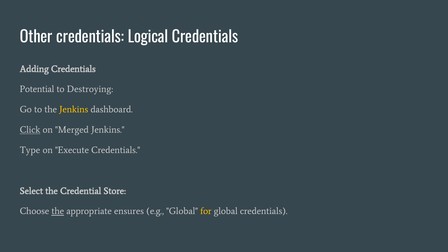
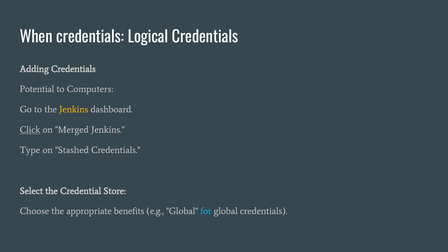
Other: Other -> When (36, 37)
Destroying: Destroying -> Computers (90, 89)
Execute: Execute -> Stashed (72, 150)
the underline: present -> none (58, 211)
ensures: ensures -> benefits (129, 211)
for colour: yellow -> light blue (206, 211)
